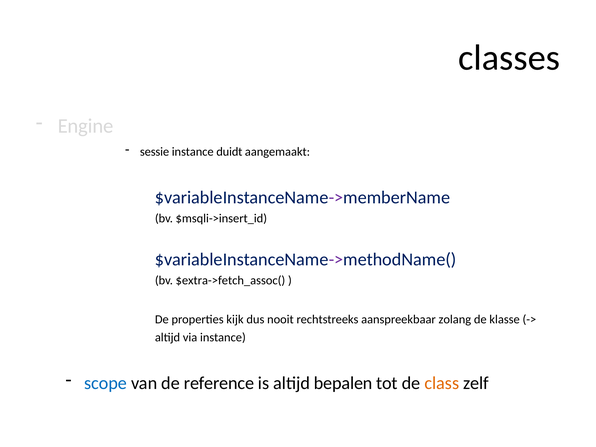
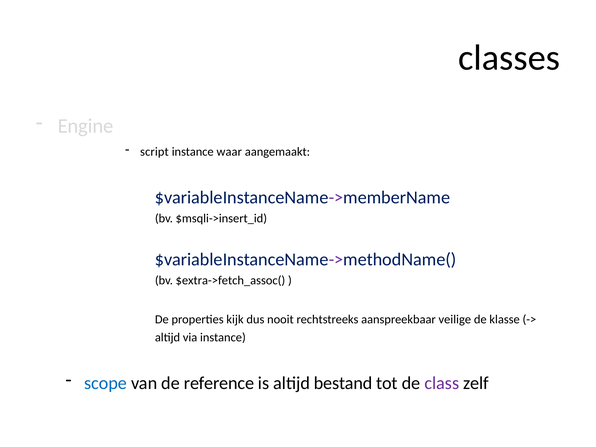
sessie: sessie -> script (154, 152)
duidt: duidt -> waar (229, 152)
zolang: zolang -> veilige (455, 319)
bepalen: bepalen -> bestand (343, 383)
class colour: orange -> purple (442, 383)
